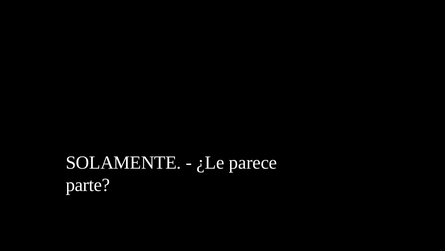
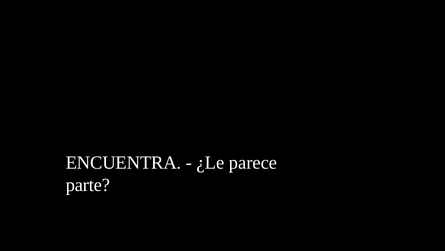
SOLAMENTE: SOLAMENTE -> ENCUENTRA (124, 162)
